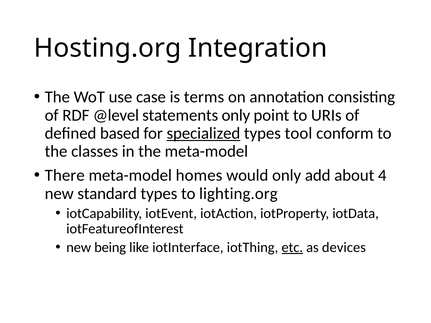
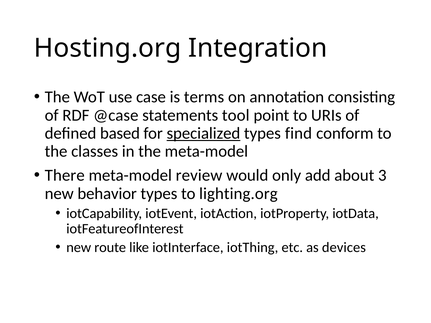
@level: @level -> @case (116, 115)
statements only: only -> tool (236, 115)
tool: tool -> find (298, 133)
homes: homes -> review (199, 176)
4: 4 -> 3 (382, 176)
standard: standard -> behavior (107, 194)
being: being -> route (110, 247)
etc underline: present -> none (292, 247)
